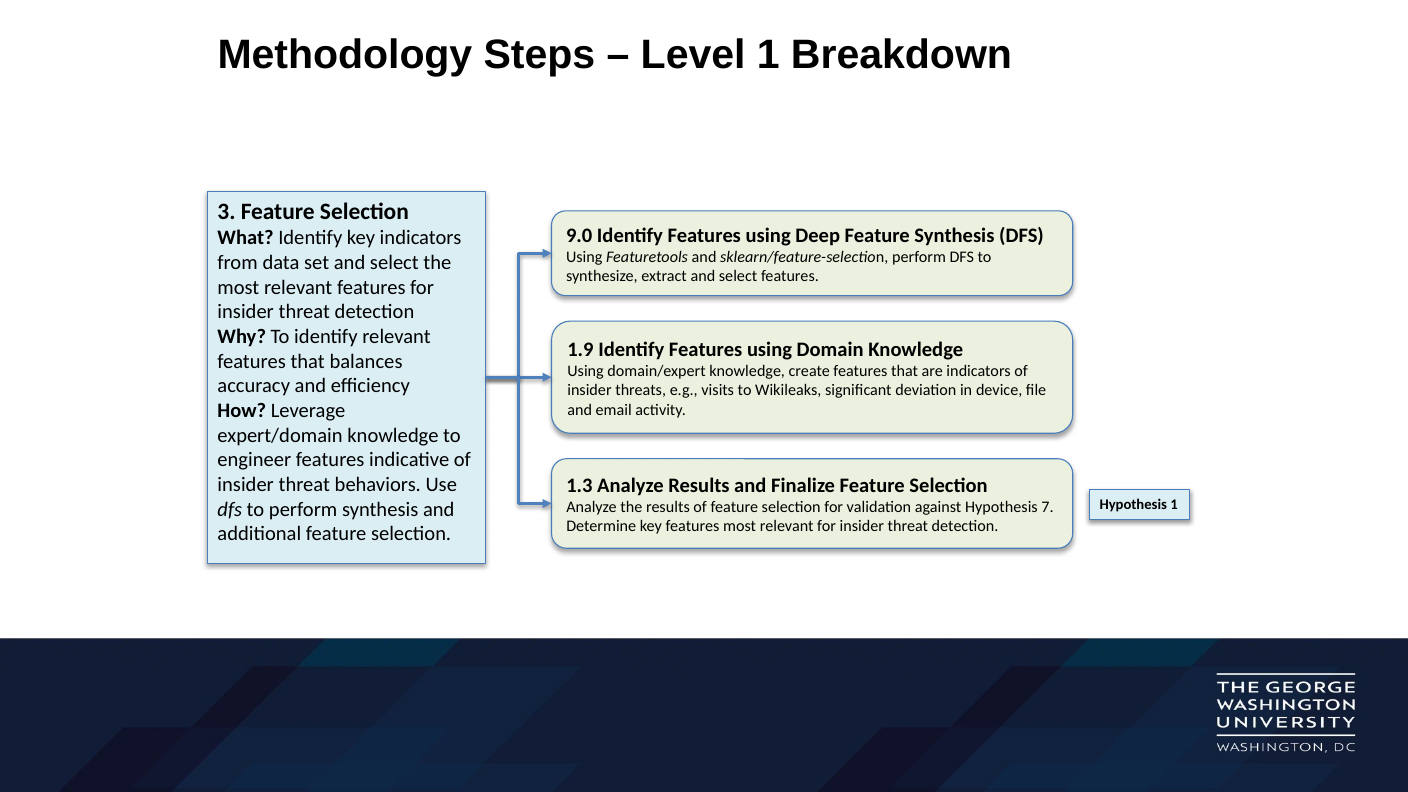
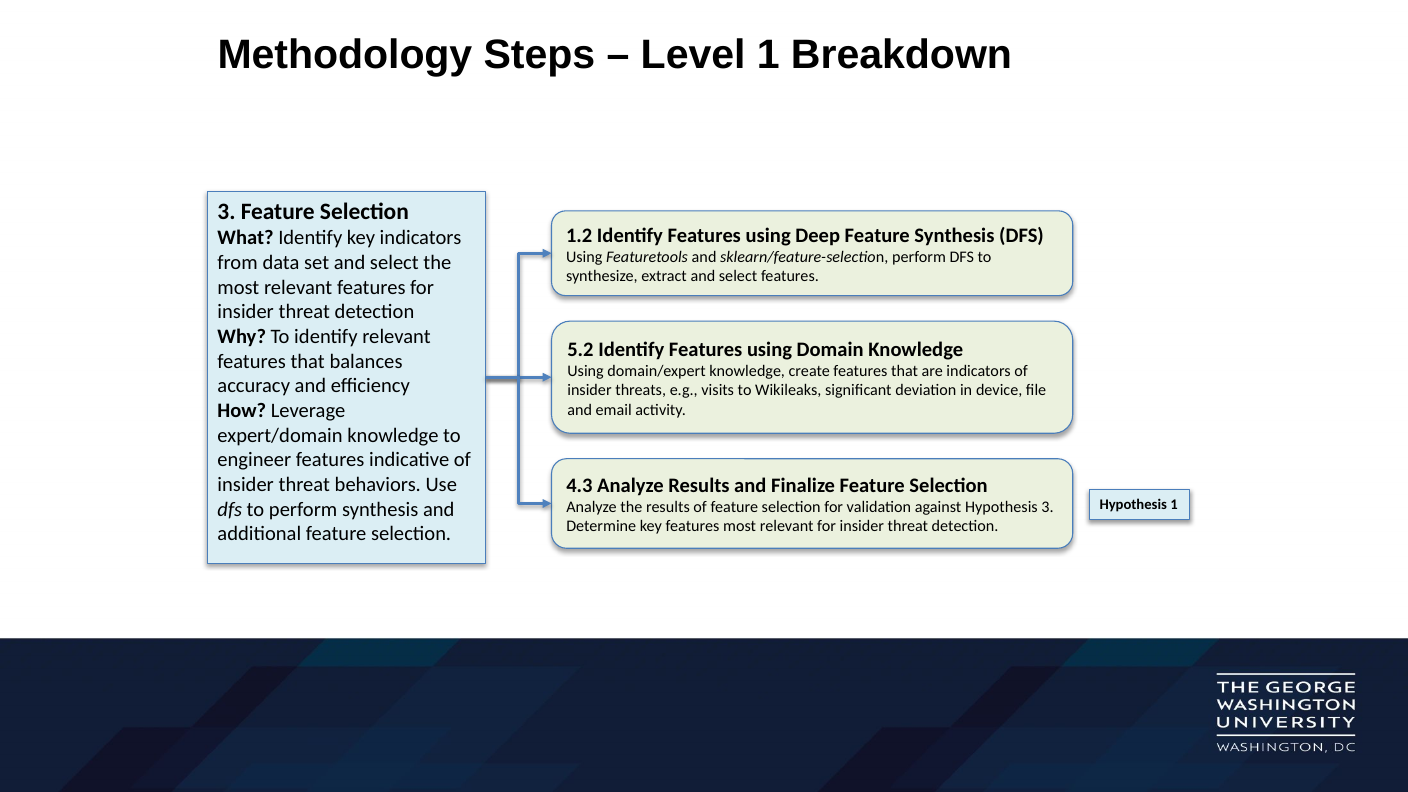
9.0: 9.0 -> 1.2 (579, 235)
1.9: 1.9 -> 5.2 (580, 350)
1.3: 1.3 -> 4.3 (579, 486)
Hypothesis 7: 7 -> 3 (1047, 507)
